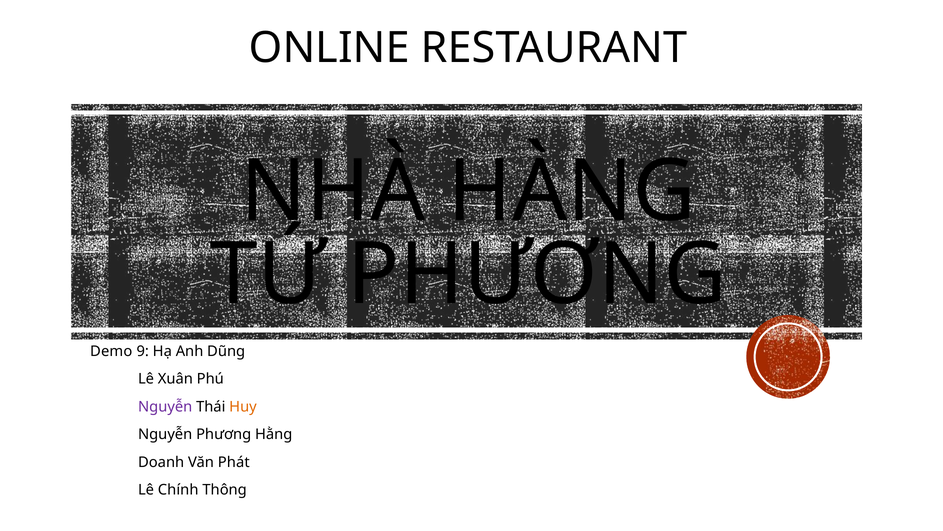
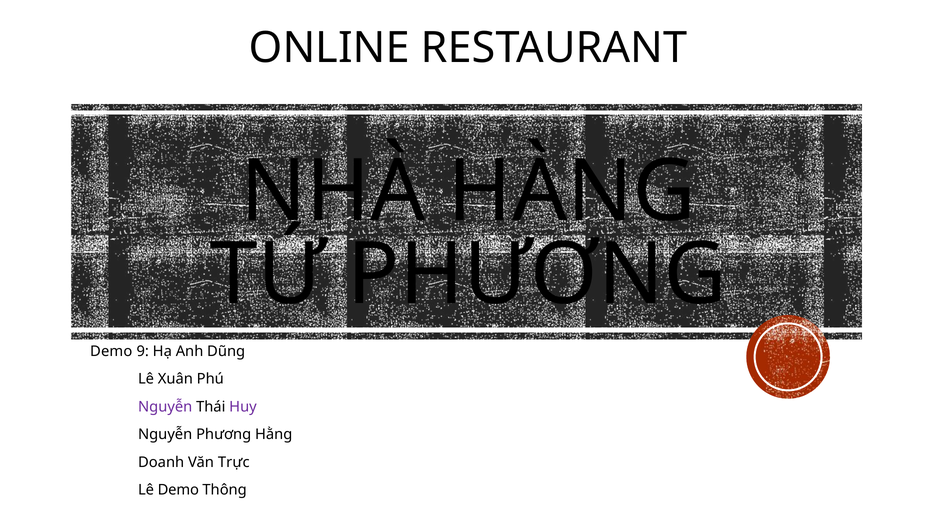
Huy colour: orange -> purple (243, 406)
Phát: Phát -> Trực (234, 462)
Lê Chính: Chính -> Demo (178, 489)
